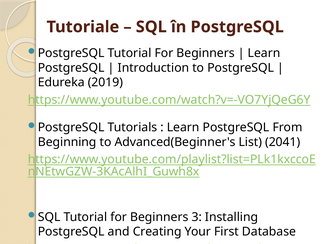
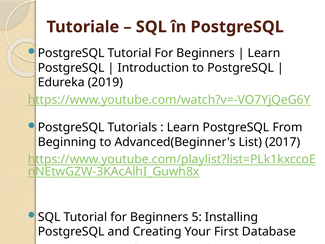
2041: 2041 -> 2017 (283, 142)
3: 3 -> 5 (197, 217)
